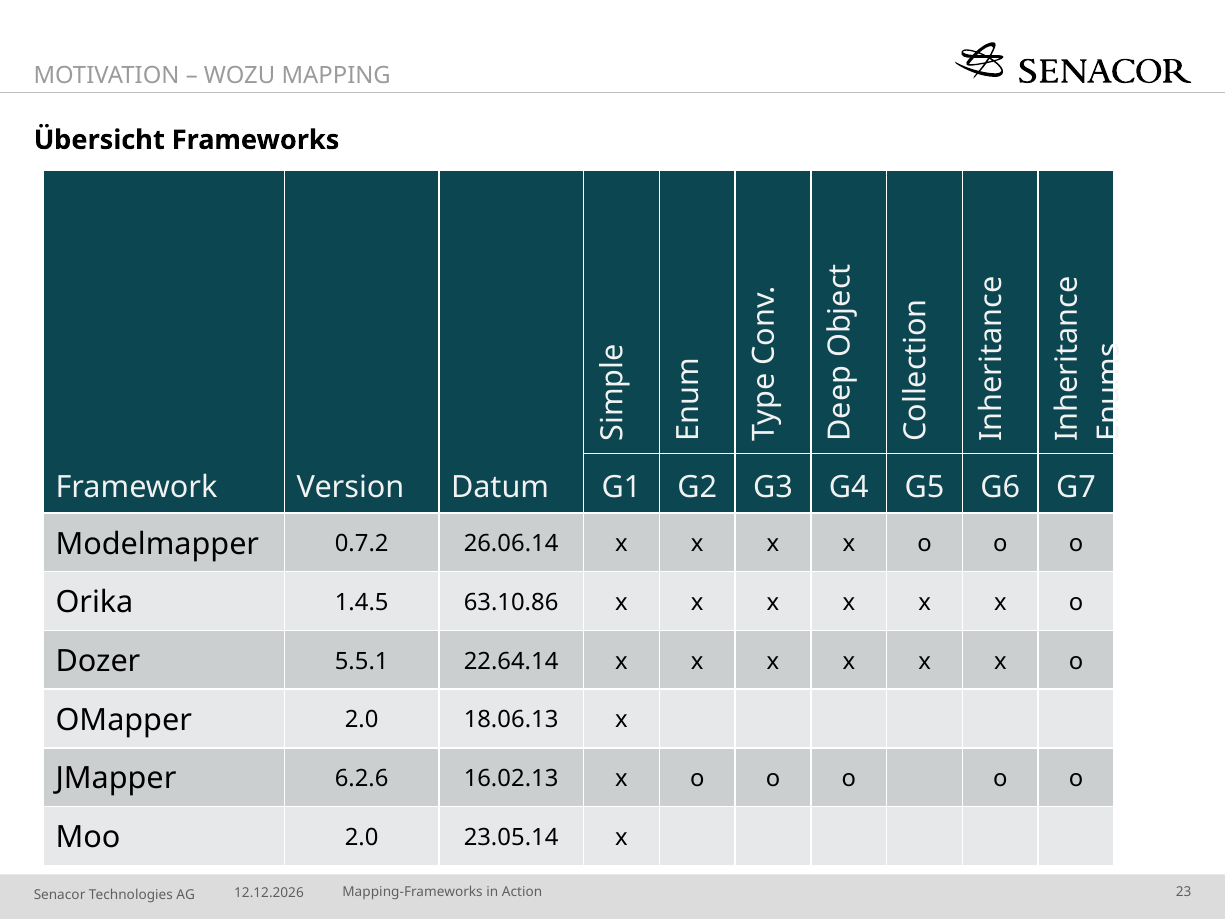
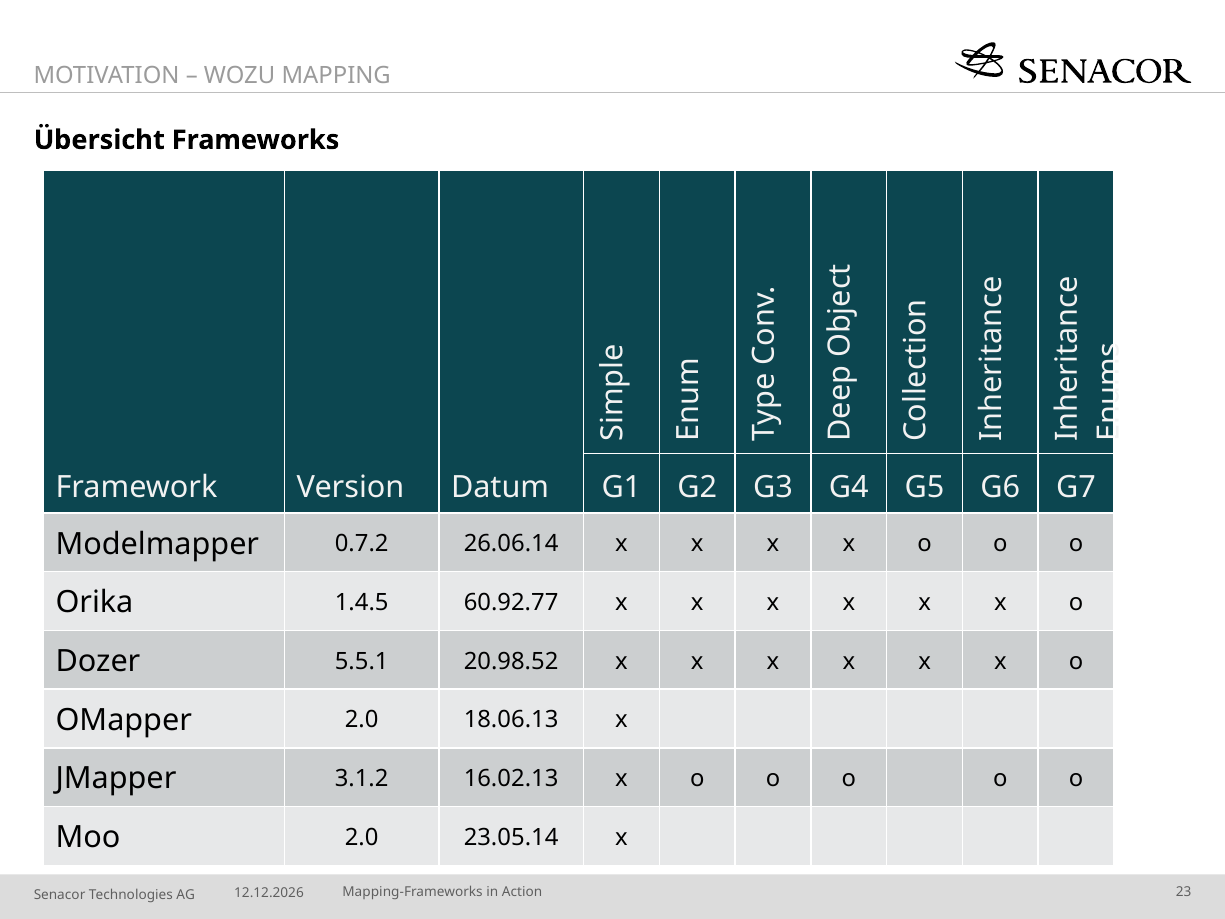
63.10.86: 63.10.86 -> 60.92.77 (511, 602)
22.64.14: 22.64.14 -> 20.98.52 (511, 661)
6.2.6: 6.2.6 -> 3.1.2 (362, 778)
